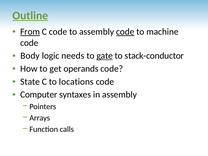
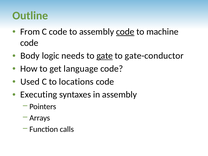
Outline underline: present -> none (30, 16)
From underline: present -> none (30, 32)
stack-conductor: stack-conductor -> gate-conductor (154, 56)
operands: operands -> language (81, 69)
State: State -> Used (30, 82)
Computer: Computer -> Executing (39, 95)
